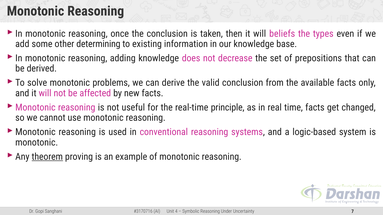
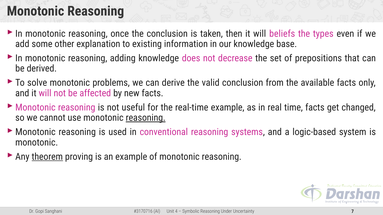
determining: determining -> explanation (98, 44)
real-time principle: principle -> example (228, 108)
reasoning underline: none -> present (146, 118)
